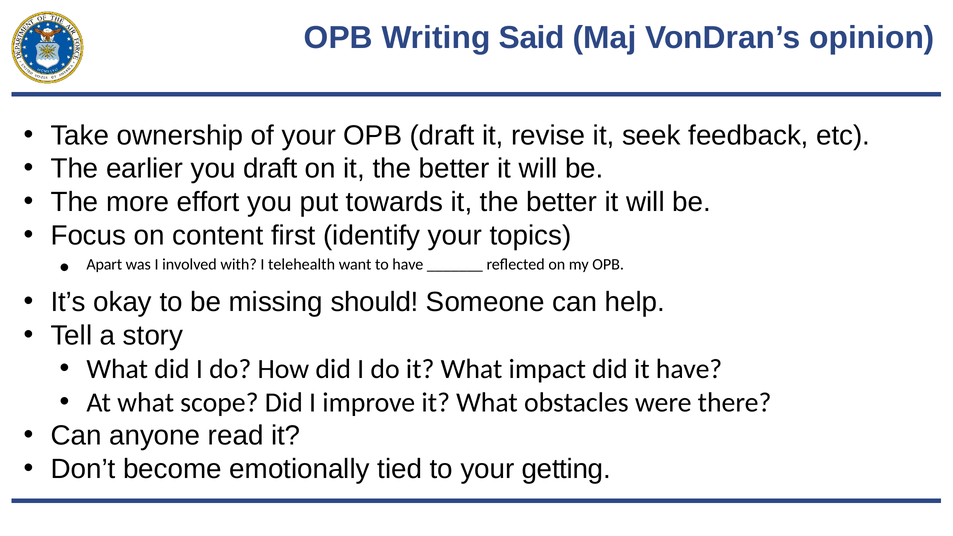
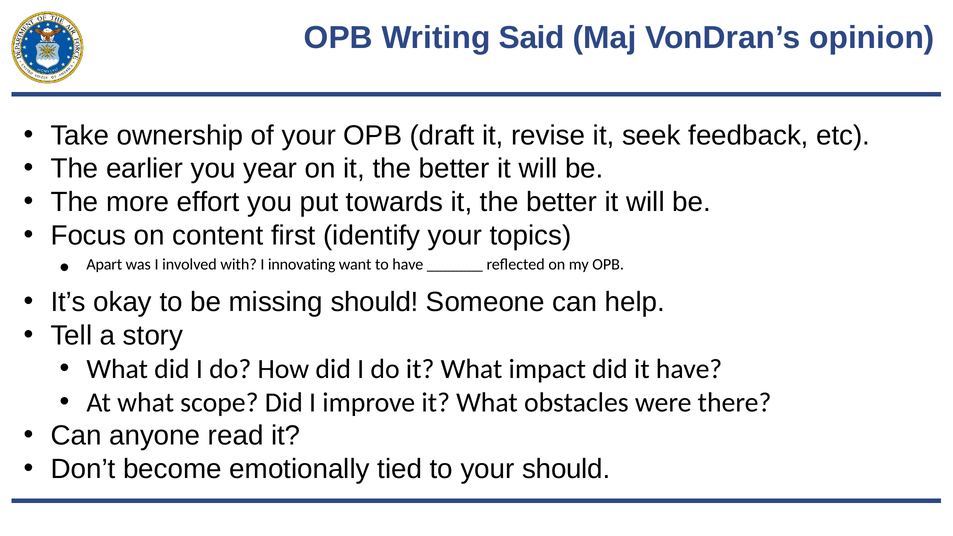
you draft: draft -> year (270, 169)
telehealth: telehealth -> innovating (302, 264)
your getting: getting -> should (566, 469)
